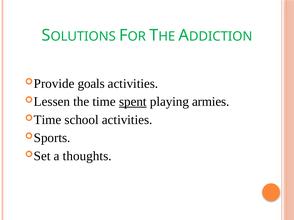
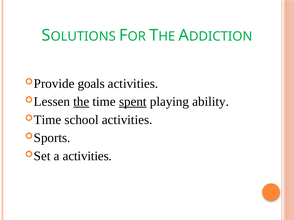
the underline: none -> present (81, 102)
armies: armies -> ability (211, 102)
a thoughts: thoughts -> activities (87, 156)
